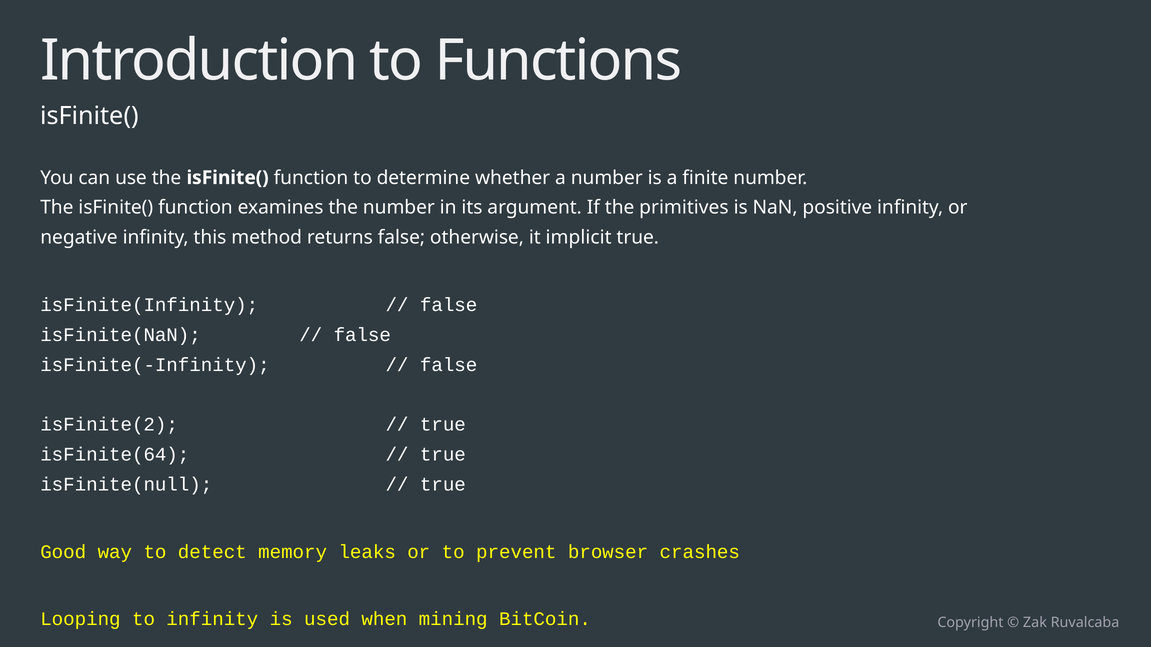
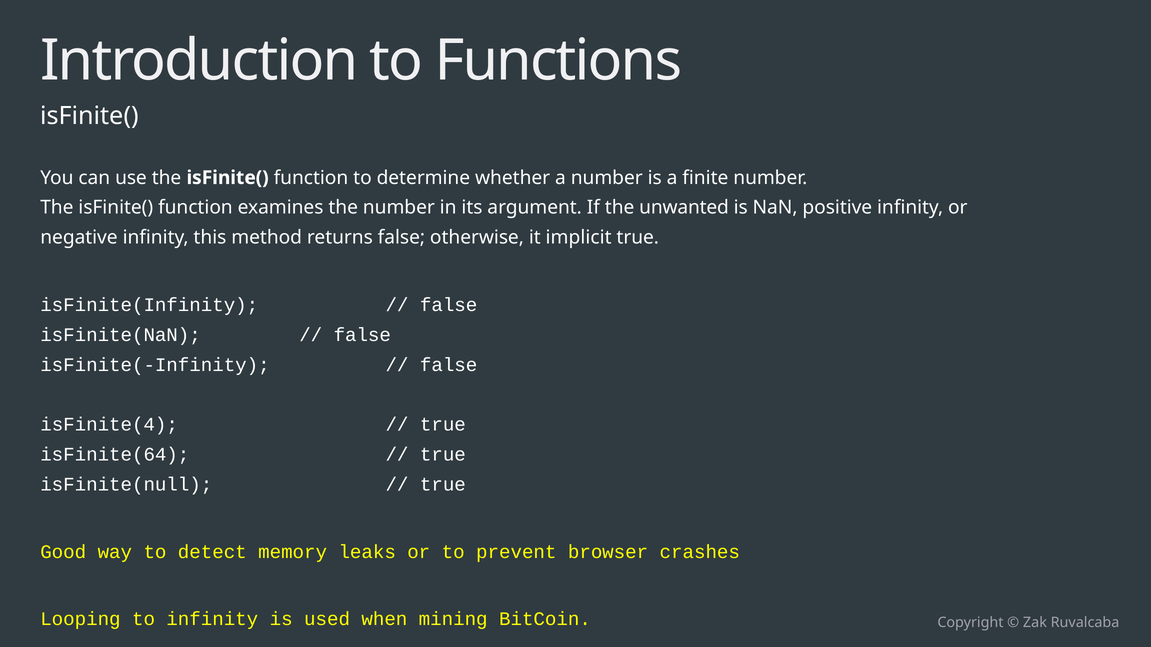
primitives: primitives -> unwanted (684, 208)
isFinite(2: isFinite(2 -> isFinite(4 (109, 425)
